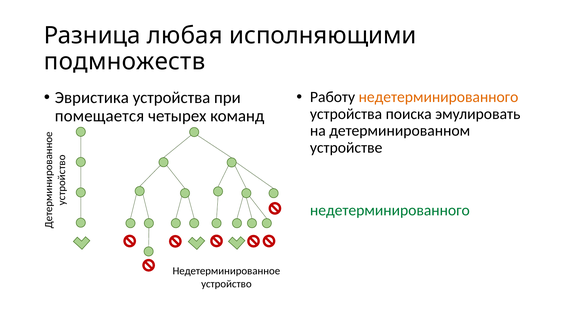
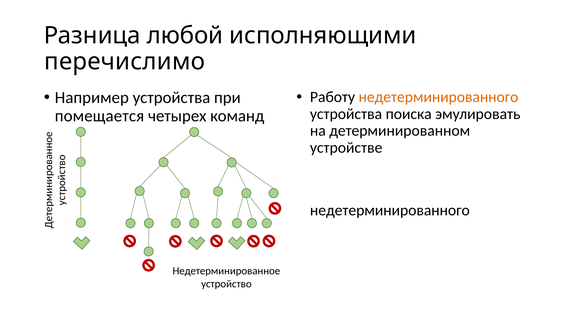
любая: любая -> любой (185, 35)
подмножеств: подмножеств -> перечислимо (125, 61)
Эвристика: Эвристика -> Например (92, 98)
недетерминированного colour: green -> black (390, 210)
